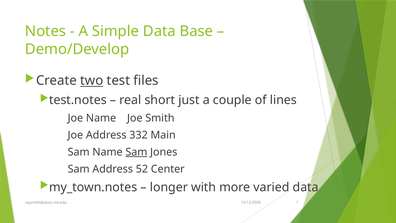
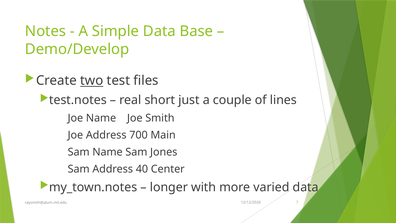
332: 332 -> 700 (139, 135)
Sam underline: present -> none (136, 152)
52: 52 -> 40 (142, 169)
